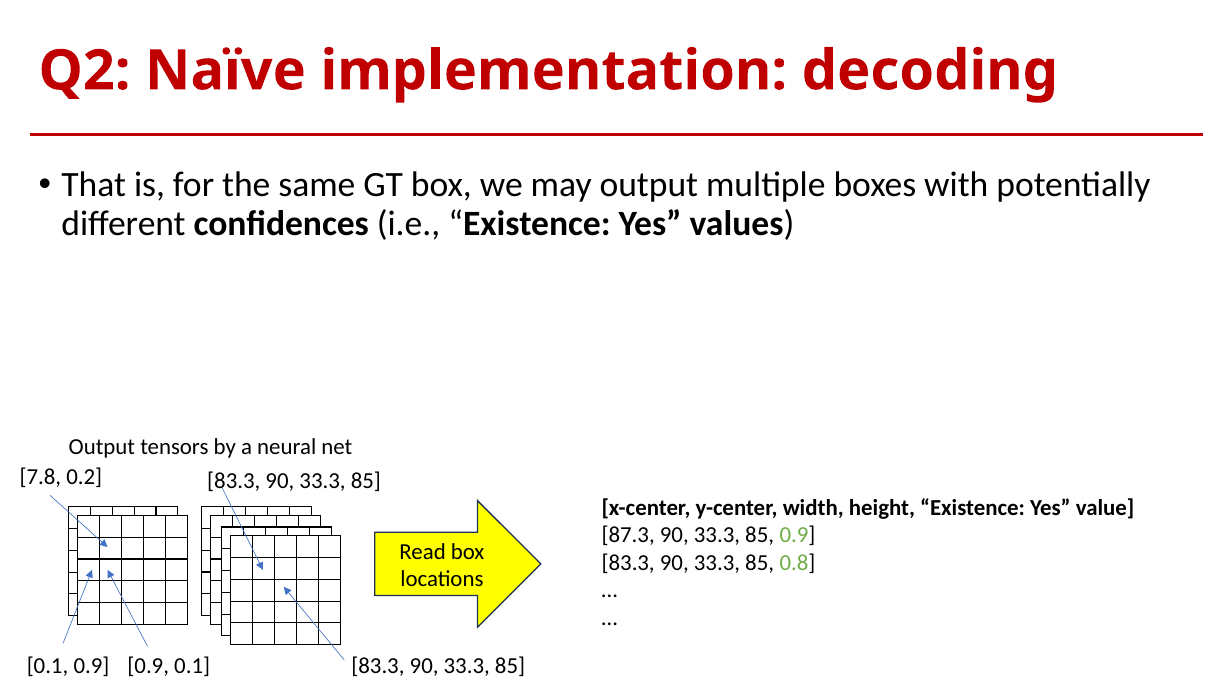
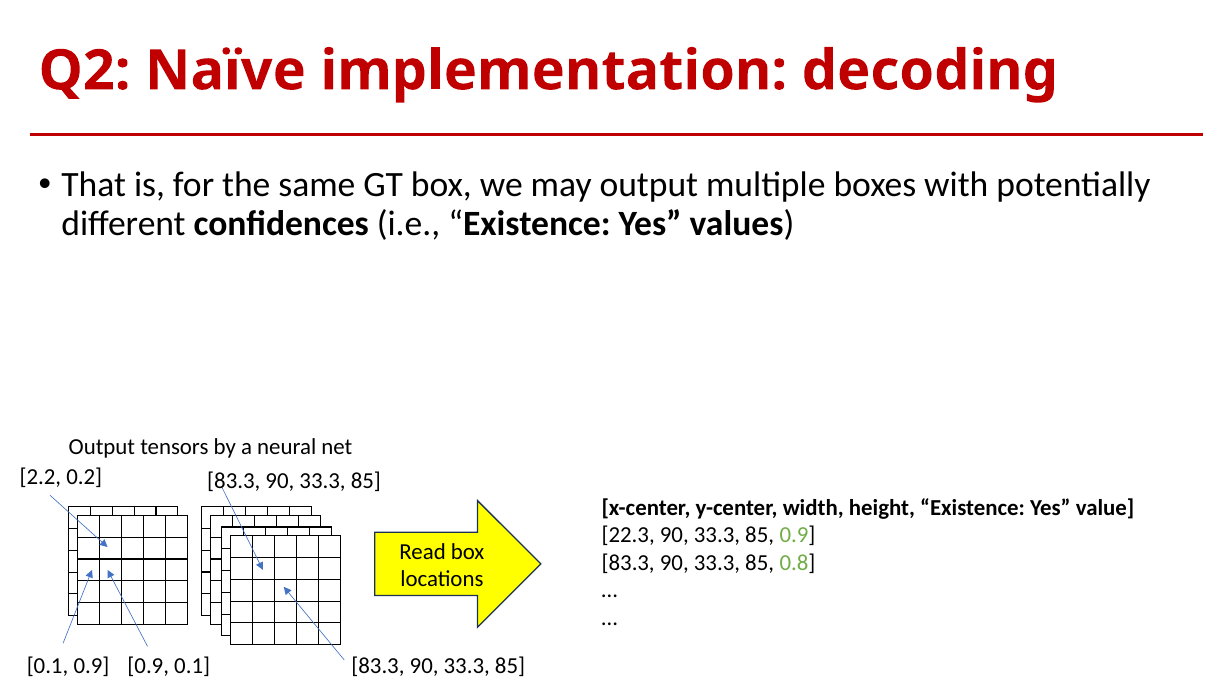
7.8: 7.8 -> 2.2 (40, 477)
87.3: 87.3 -> 22.3 (628, 536)
